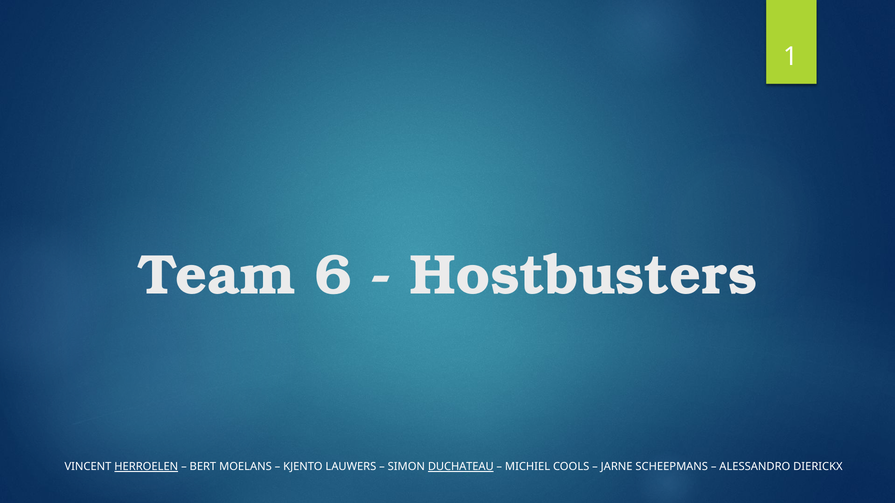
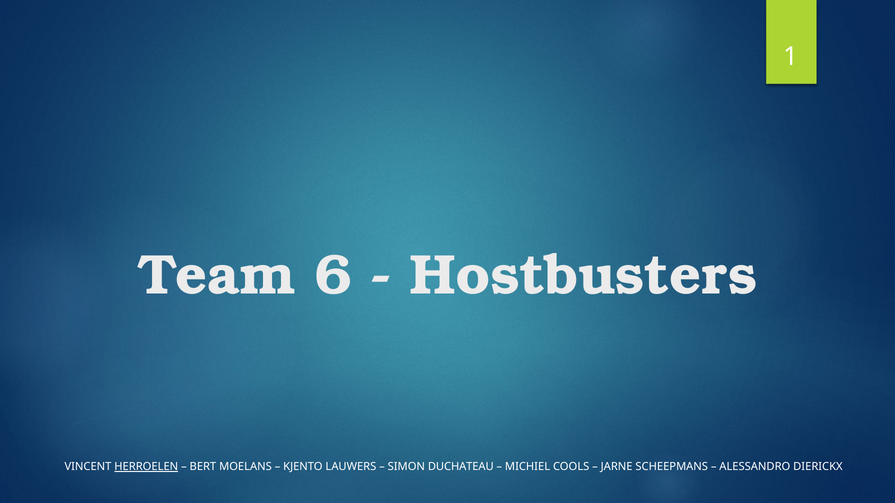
DUCHATEAU underline: present -> none (461, 467)
